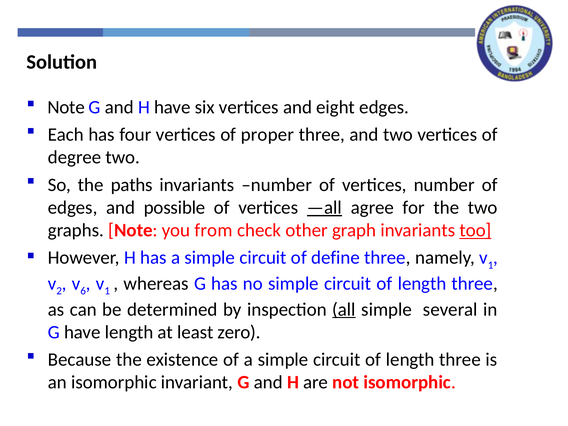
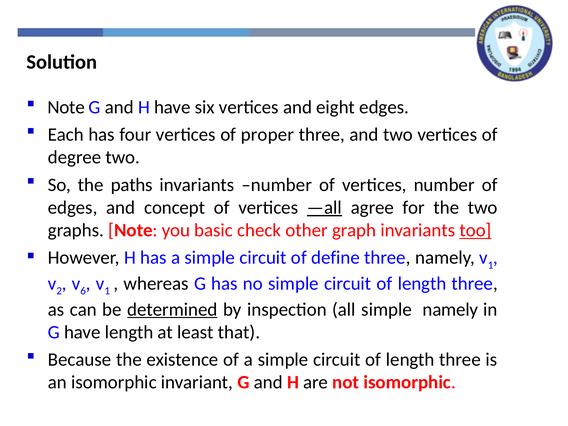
possible: possible -> concept (175, 208)
from: from -> basic (214, 230)
determined underline: none -> present (172, 309)
all underline: present -> none (344, 309)
simple several: several -> namely (450, 309)
zero: zero -> that (239, 332)
